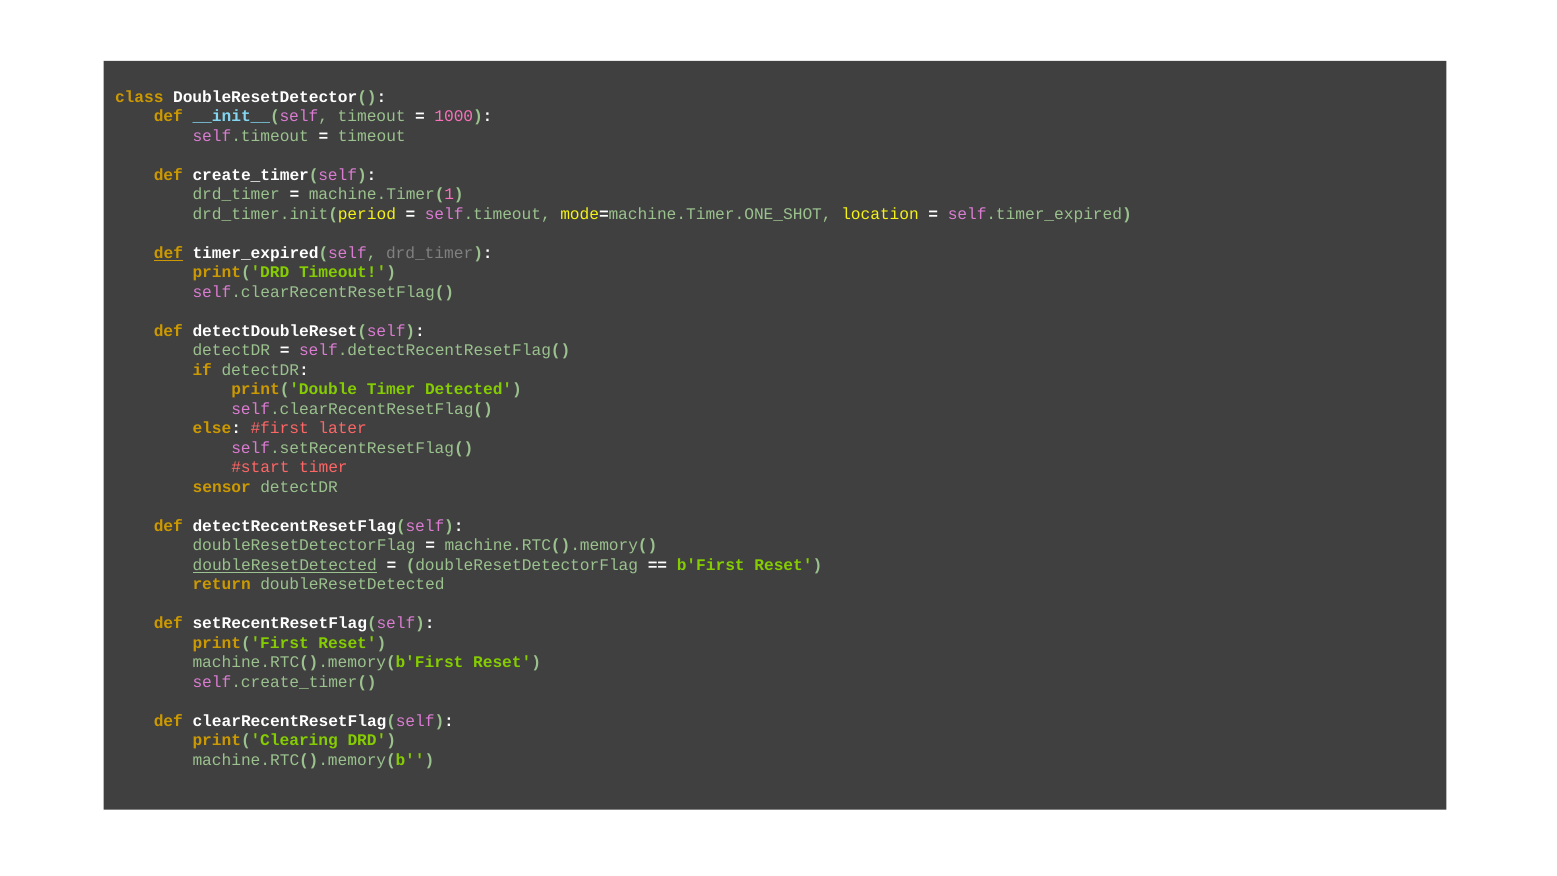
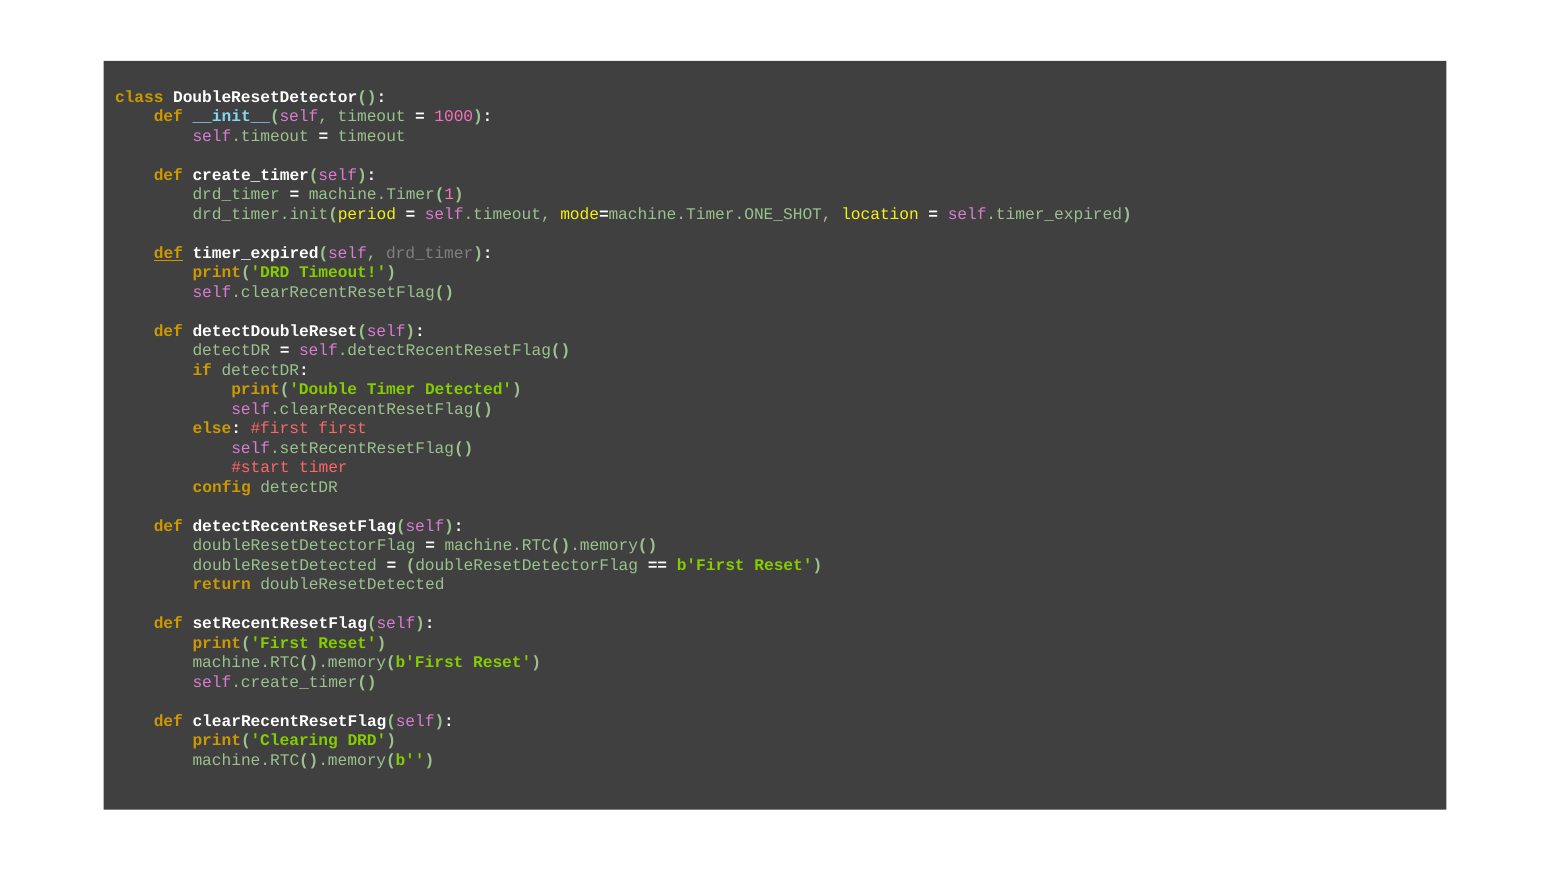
later: later -> first (343, 428)
sensor: sensor -> config (222, 487)
doubleResetDetected underline: present -> none (285, 565)
